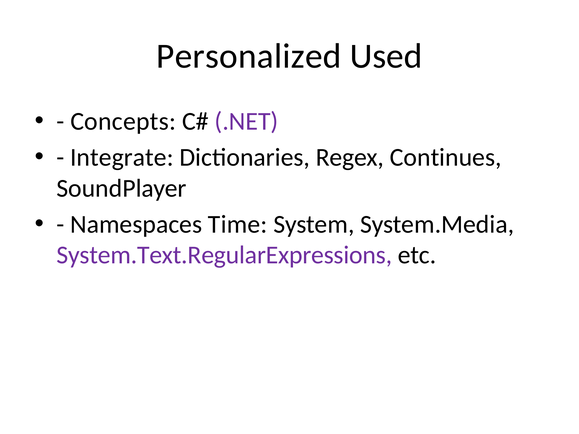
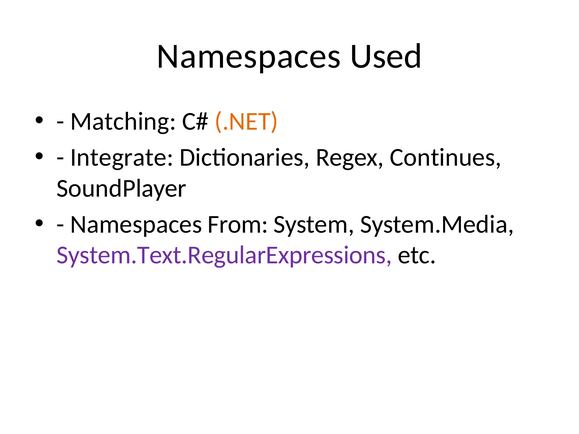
Personalized: Personalized -> Namespaces (249, 56)
Concepts: Concepts -> Matching (123, 121)
.NET colour: purple -> orange (246, 121)
Time: Time -> From (238, 224)
